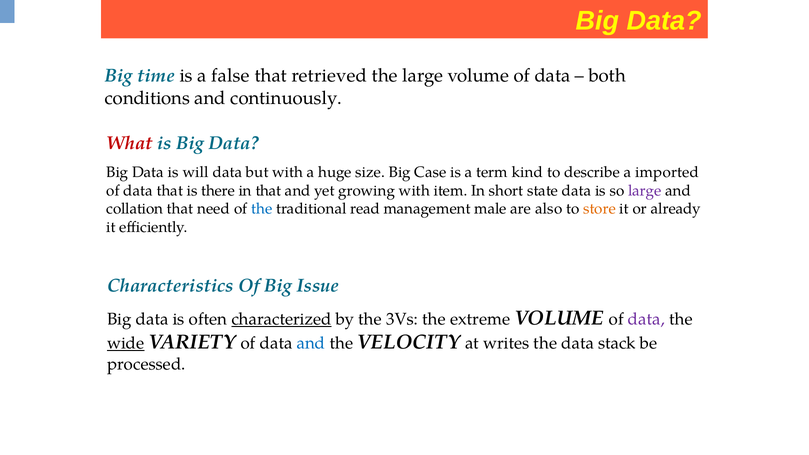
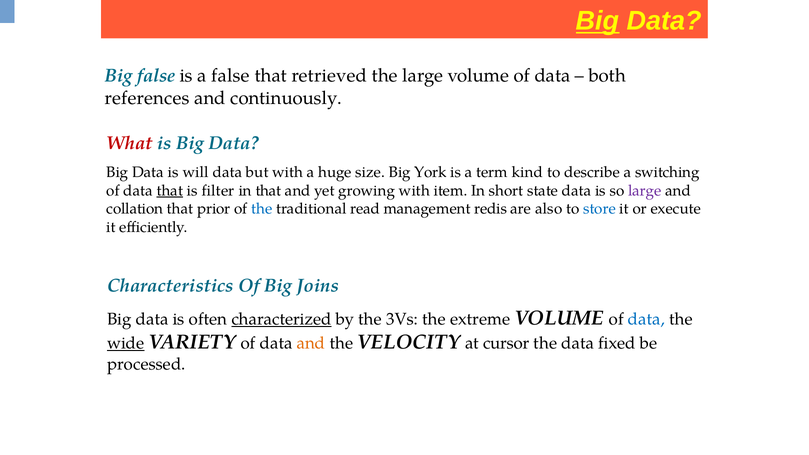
Big underline: none -> present (598, 21)
Big time: time -> false (156, 76)
conditions: conditions -> references (147, 98)
Case: Case -> York (430, 173)
imported: imported -> switching (667, 173)
that underline: none -> present (170, 191)
there: there -> filter (218, 191)
need: need -> prior (214, 209)
male: male -> redis (491, 209)
store colour: orange -> blue (600, 209)
already: already -> execute (676, 209)
Issue: Issue -> Joins (318, 286)
data colour: purple -> blue (646, 319)
and colour: blue -> orange (311, 343)
writes: writes -> cursor (506, 343)
stack: stack -> fixed (617, 343)
